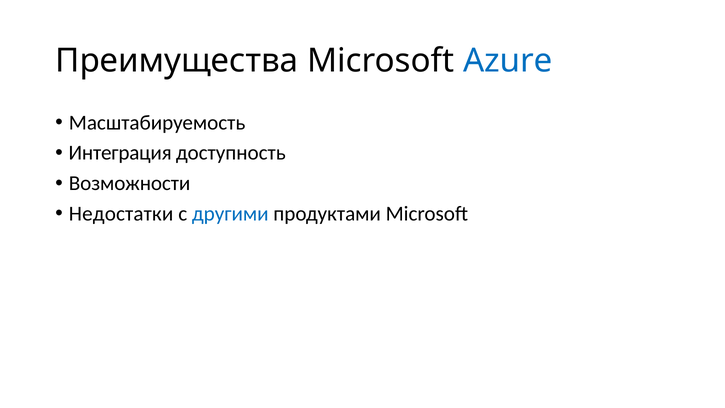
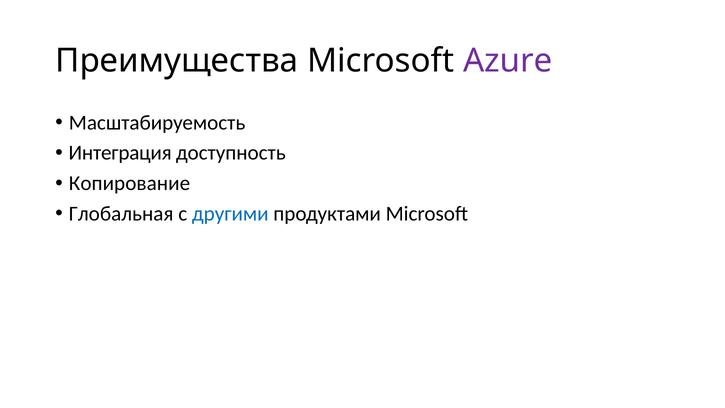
Azure colour: blue -> purple (508, 61)
Возможности: Возможности -> Копирование (130, 183)
Недостатки: Недостатки -> Глобальная (121, 214)
